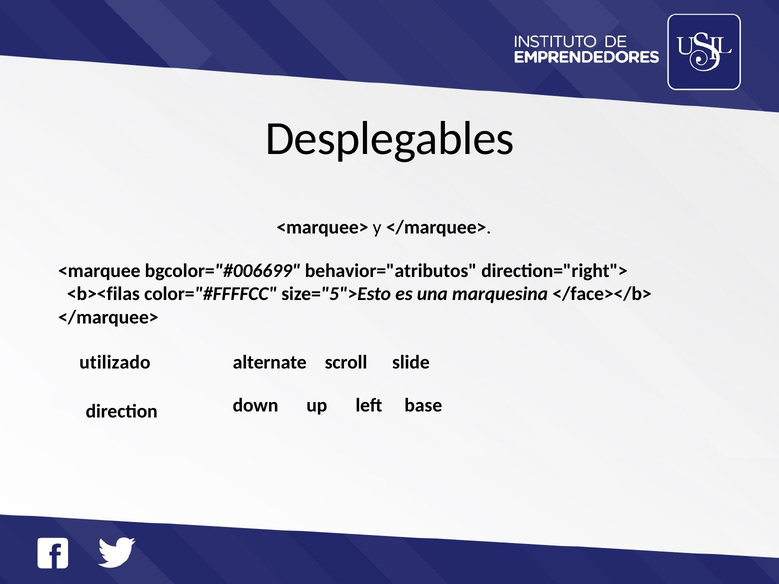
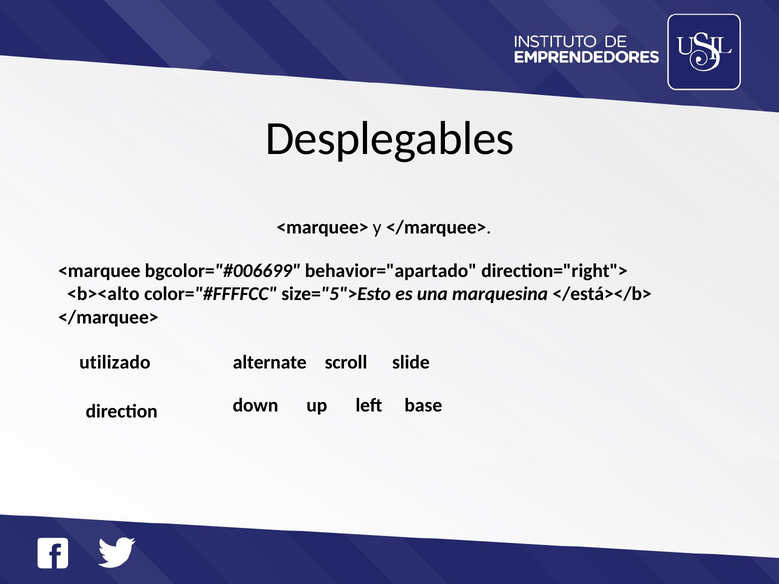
behavior="atributos: behavior="atributos -> behavior="apartado (391, 271)
<b><filas: <b><filas -> <b><alto (103, 294)
</face></b>: </face></b> -> </está></b> (602, 294)
